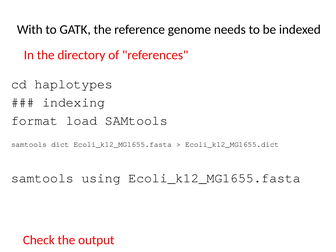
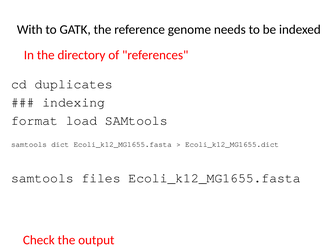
haplotypes: haplotypes -> duplicates (74, 84)
using: using -> files (101, 178)
